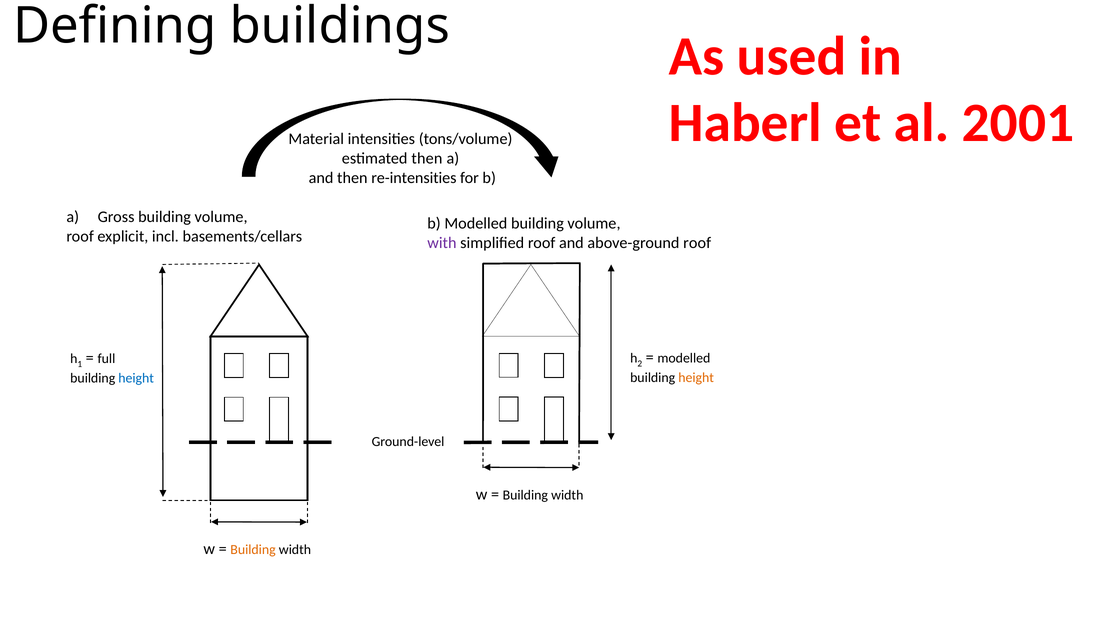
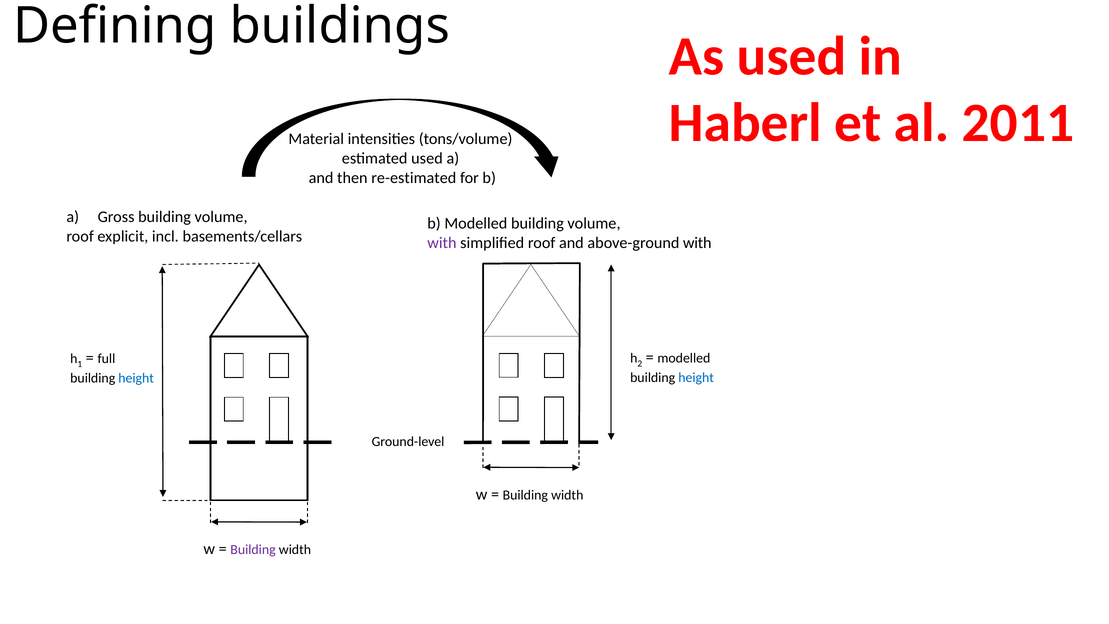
2001: 2001 -> 2011 (1018, 123)
estimated then: then -> used (427, 158)
re-intensities: re-intensities -> re-estimated (414, 178)
above-ground roof: roof -> with (697, 243)
height colour: orange -> blue (696, 378)
Building colour: orange -> purple (253, 550)
